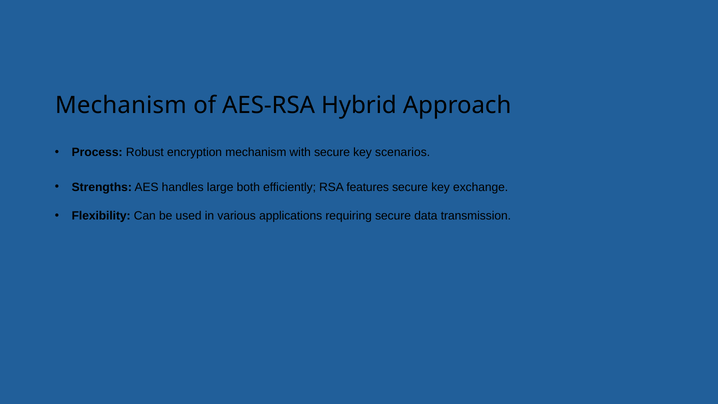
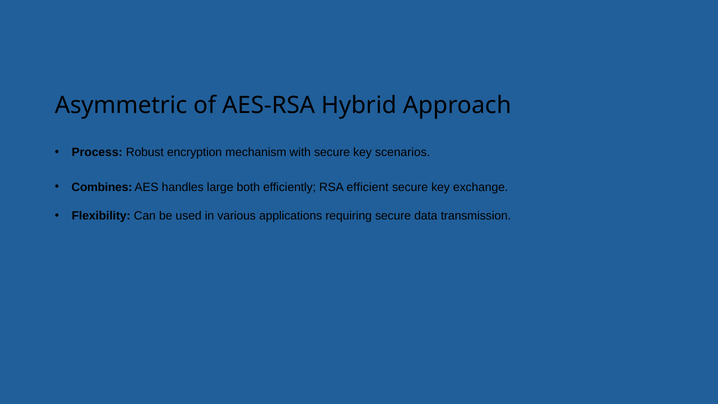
Mechanism: Mechanism -> Asymmetric (121, 105)
Strengths: Strengths -> Combines (102, 187)
features: features -> efficient (368, 187)
